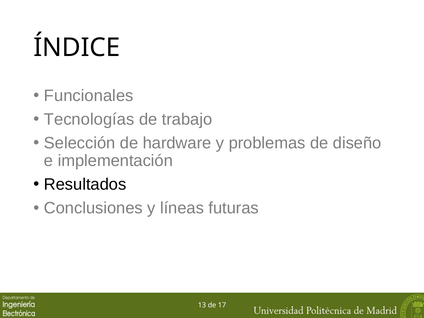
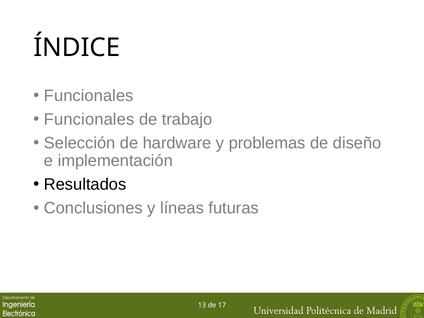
Tecnologías: Tecnologías -> Funcionales (89, 119)
